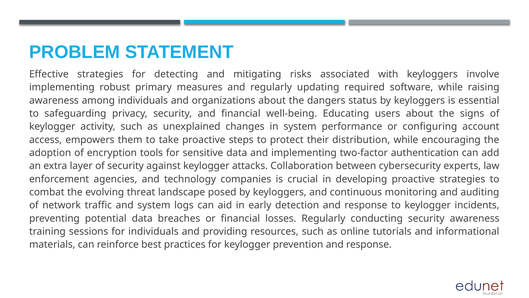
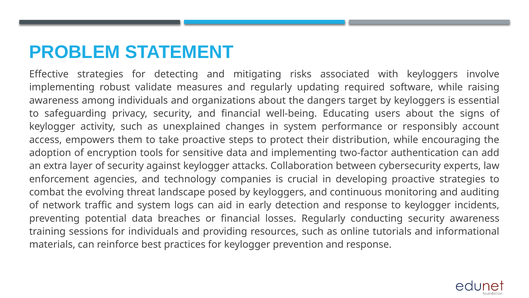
primary: primary -> validate (153, 87)
status: status -> target (363, 100)
configuring: configuring -> responsibly (430, 126)
